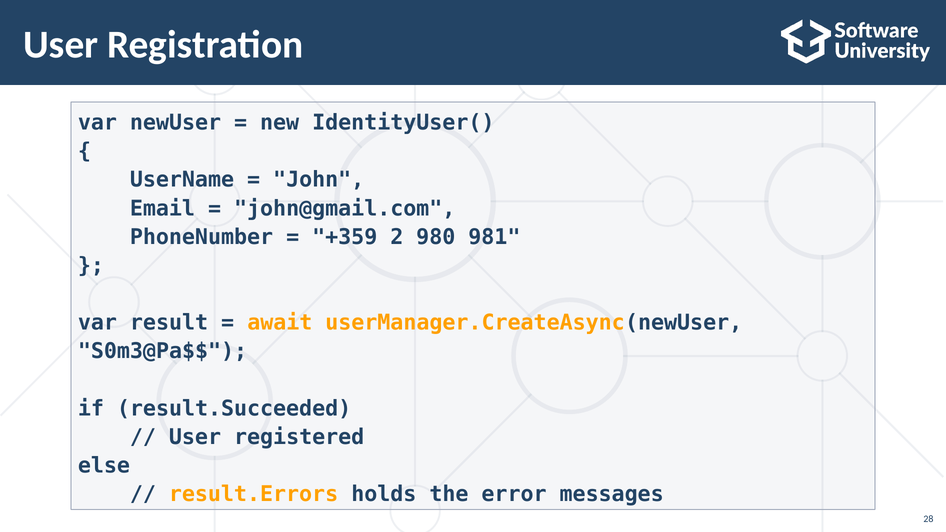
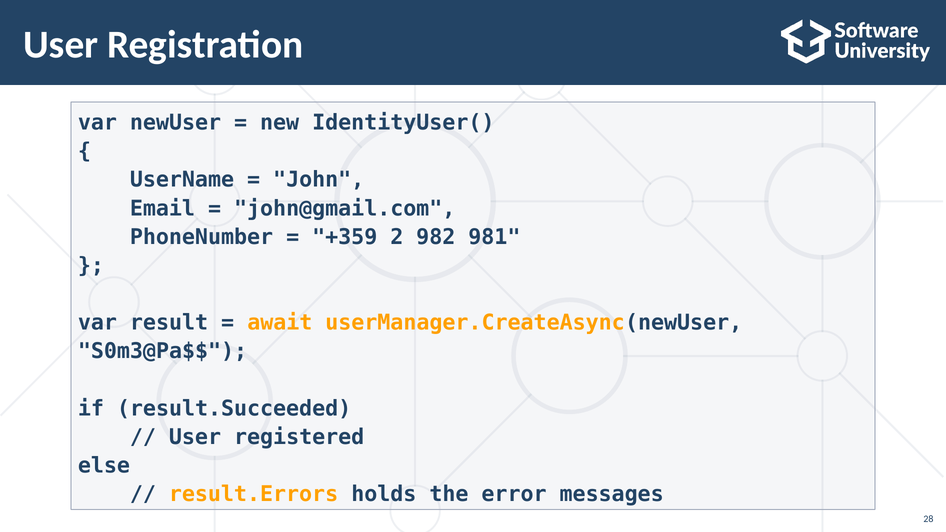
980: 980 -> 982 (436, 237)
